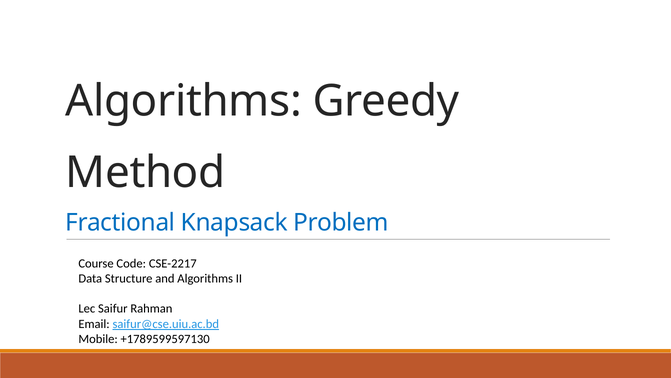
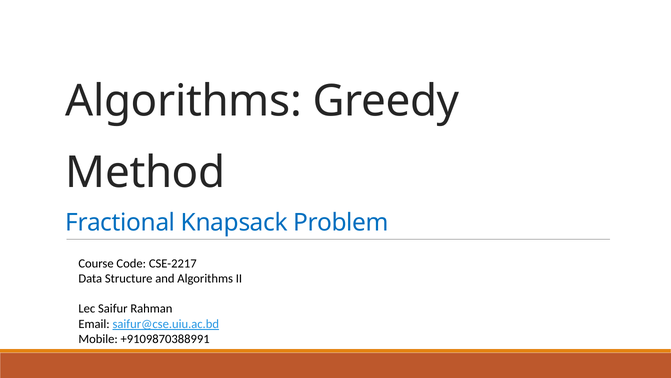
+1789599597130: +1789599597130 -> +9109870388991 (165, 339)
